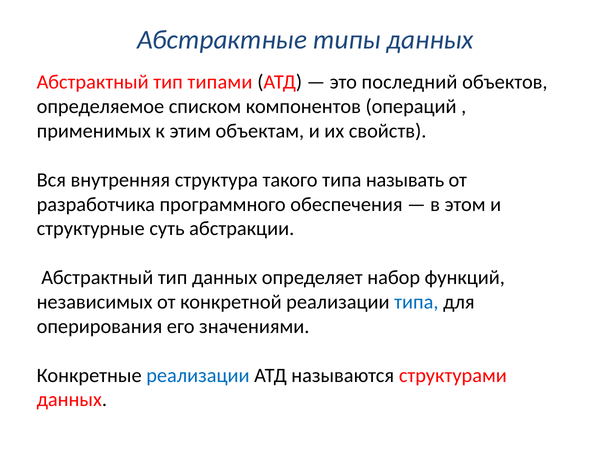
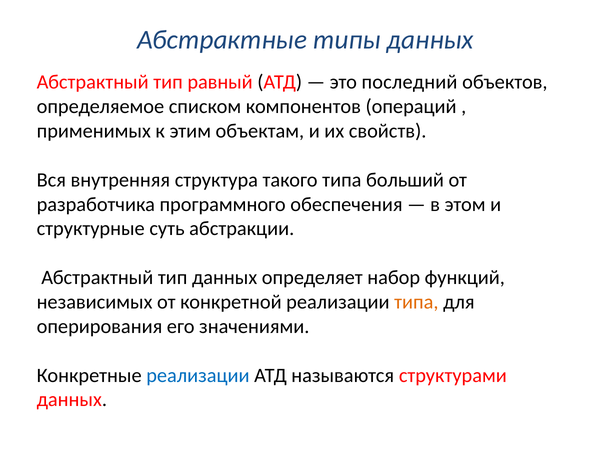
типами: типами -> равный (220, 82)
называть: называть -> больший (405, 180)
типа colour: blue -> orange (416, 302)
